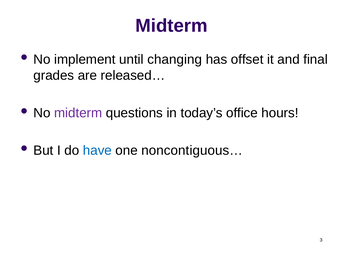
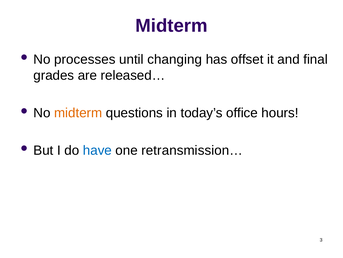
implement: implement -> processes (85, 59)
midterm colour: purple -> orange (78, 113)
noncontiguous…: noncontiguous… -> retransmission… (192, 150)
